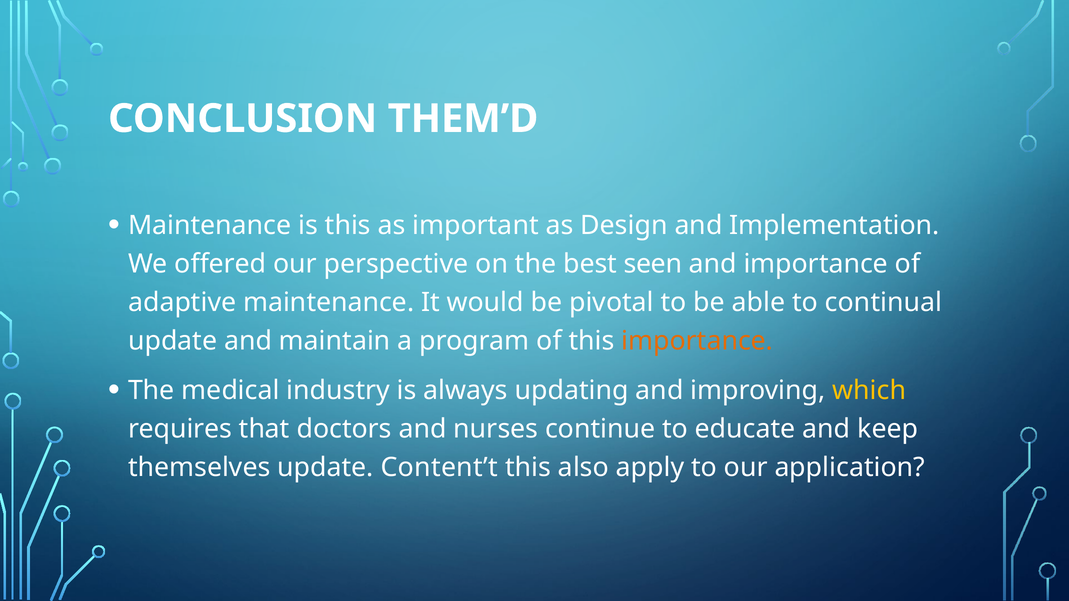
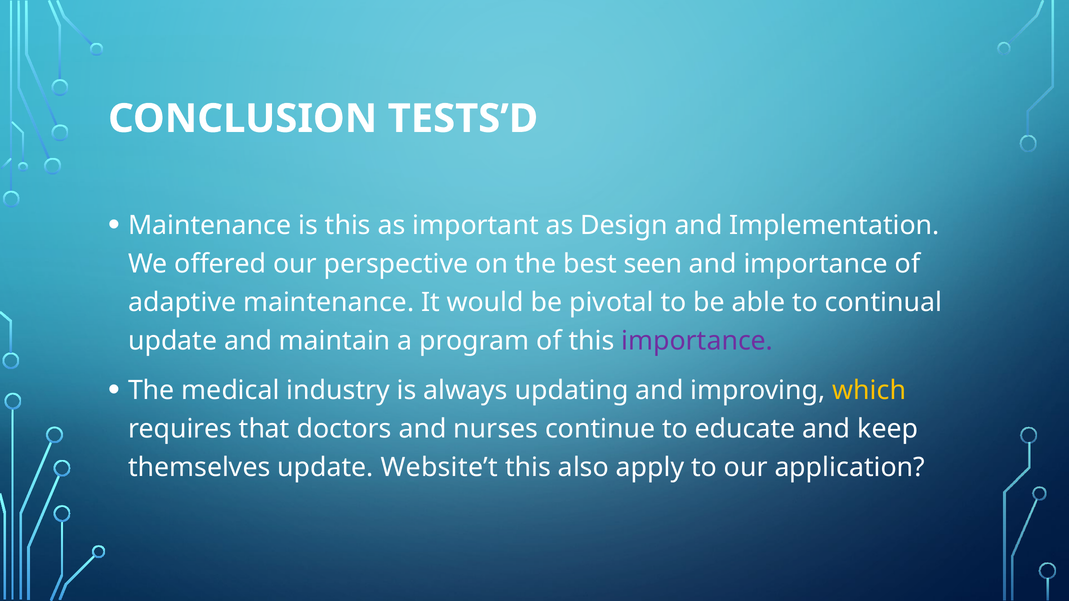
THEM’D: THEM’D -> TESTS’D (463, 119)
importance colour: orange -> purple (697, 341)
Content’t: Content’t -> Website’t (439, 468)
